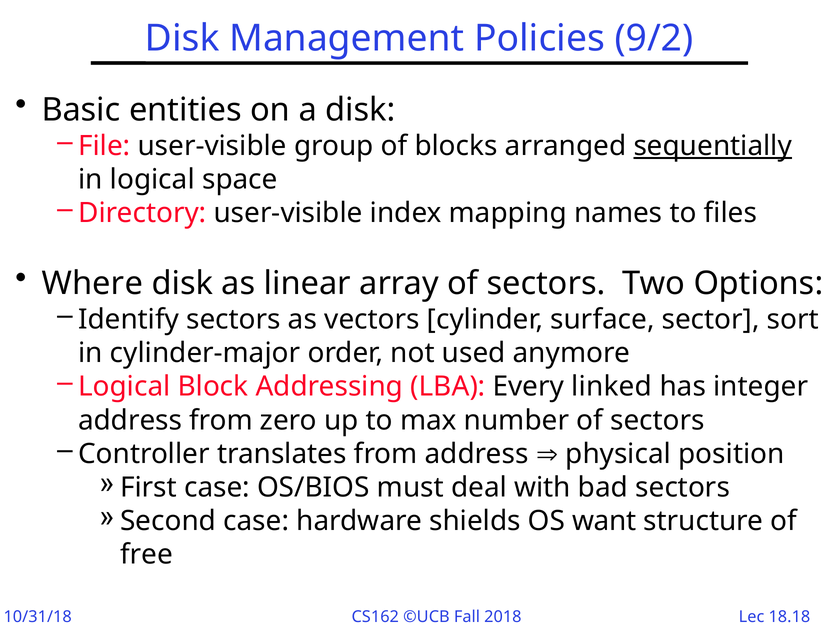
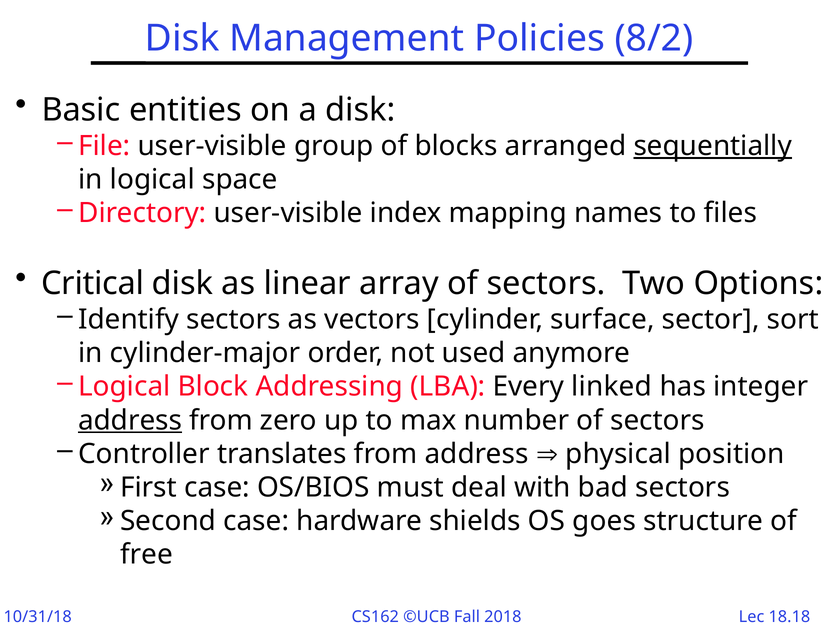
9/2: 9/2 -> 8/2 (654, 38)
Where: Where -> Critical (93, 283)
address underline: none -> present (130, 420)
want: want -> goes (604, 520)
